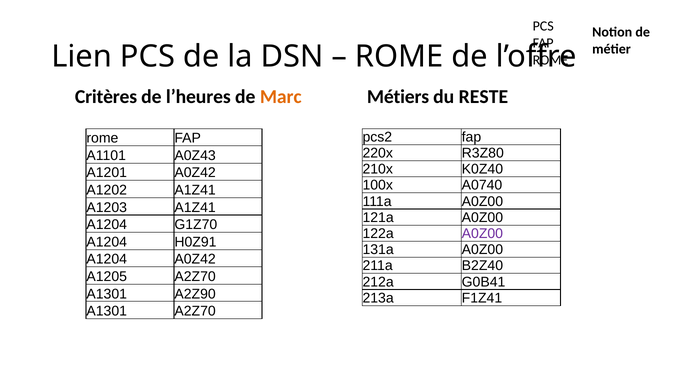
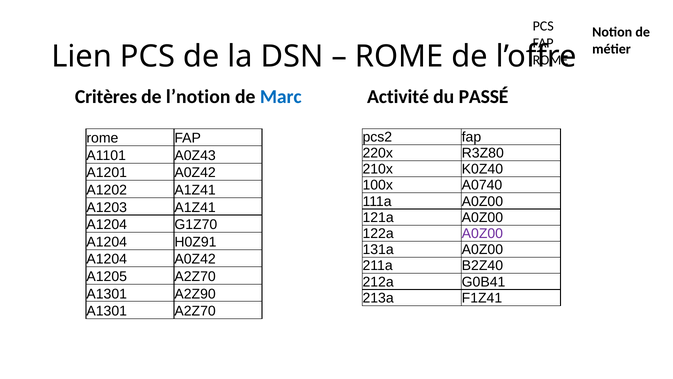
l’heures: l’heures -> l’notion (198, 97)
Marc colour: orange -> blue (281, 97)
Métiers: Métiers -> Activité (398, 97)
RESTE: RESTE -> PASSÉ (484, 97)
